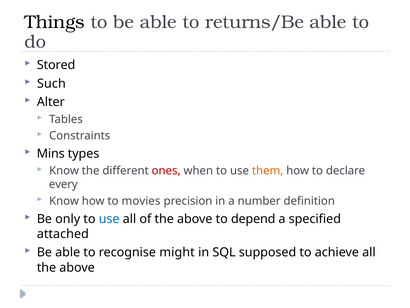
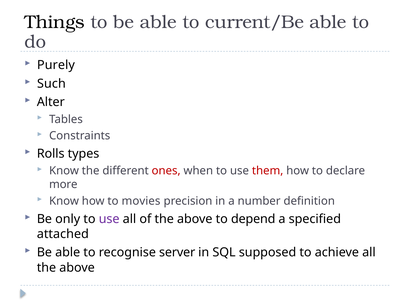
returns/Be: returns/Be -> current/Be (255, 22)
Stored: Stored -> Purely (56, 65)
Mins: Mins -> Rolls (51, 153)
them colour: orange -> red (268, 171)
every: every -> more (63, 184)
use colour: blue -> purple (109, 219)
might: might -> server (177, 252)
